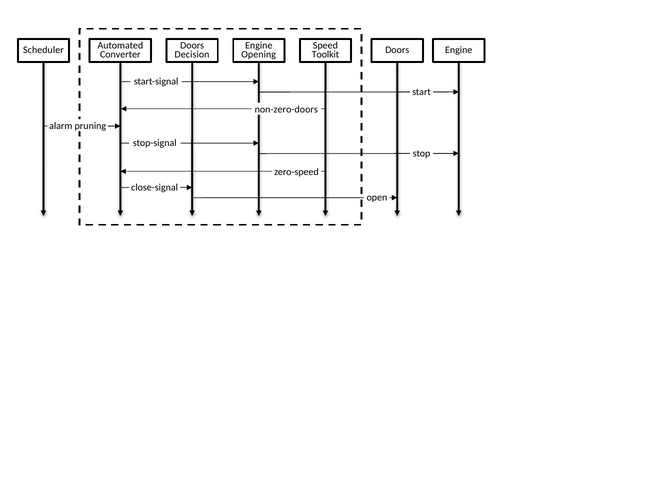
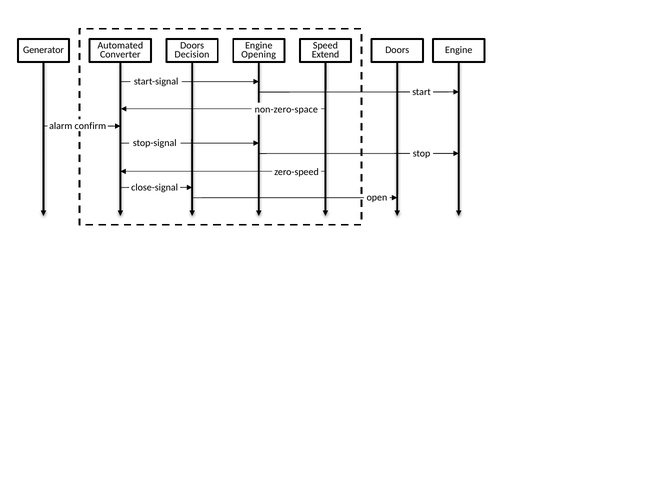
Scheduler: Scheduler -> Generator (44, 50)
Toolkit: Toolkit -> Extend (325, 54)
non-zero-doors: non-zero-doors -> non-zero-space (286, 109)
pruning: pruning -> confirm (90, 126)
